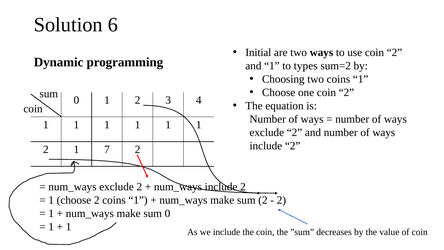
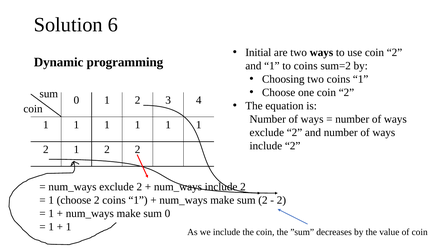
to types: types -> coins (306, 66)
2 1 7: 7 -> 2 (107, 149)
